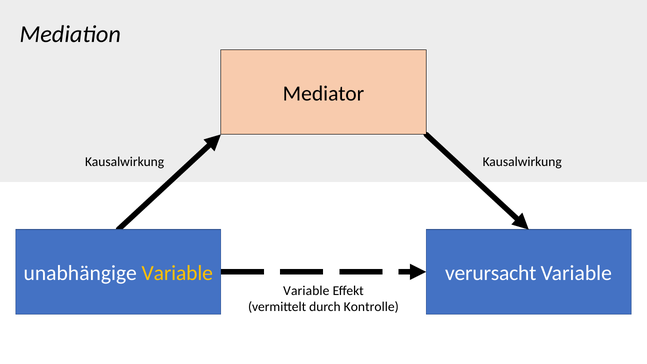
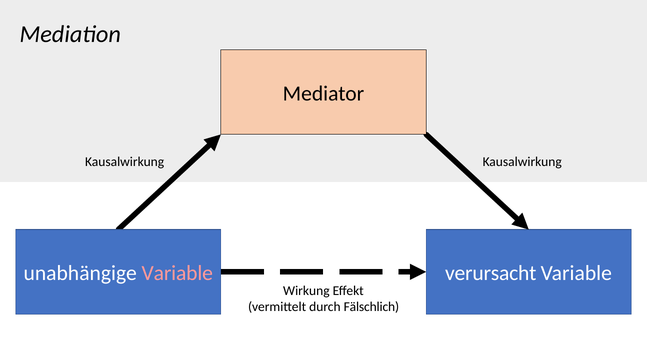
Variable colour: yellow -> pink (177, 273)
Variable: Variable -> Wirkung (306, 290)
Kontrolle: Kontrolle -> Fälschlich (371, 307)
